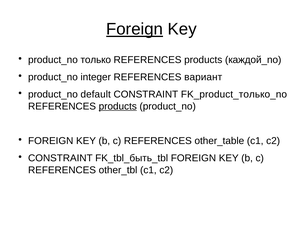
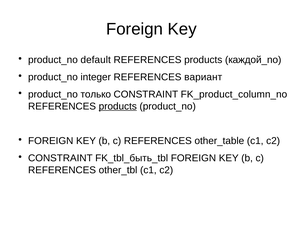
Foreign underline: present -> none (135, 29)
только: только -> default (96, 60)
default: default -> только (96, 94)
FK_product_только_no: FK_product_только_no -> FK_product_column_no (234, 94)
